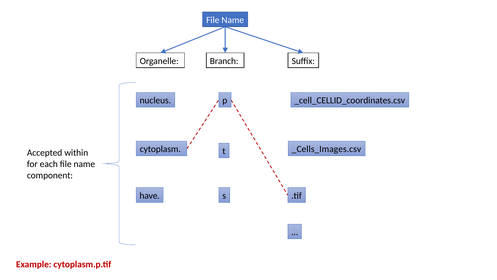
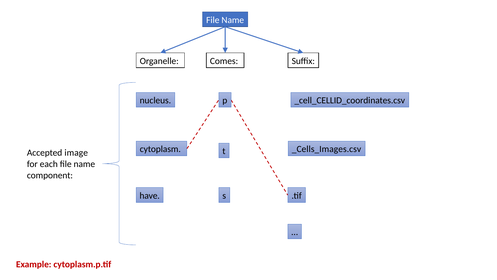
Branch: Branch -> Comes (224, 61)
within: within -> image (76, 153)
